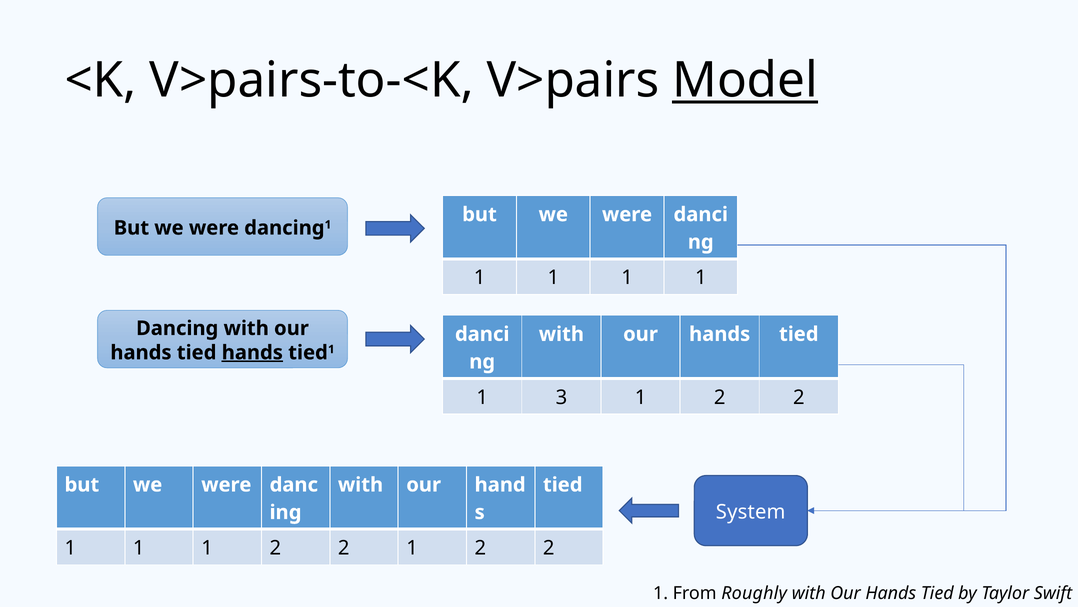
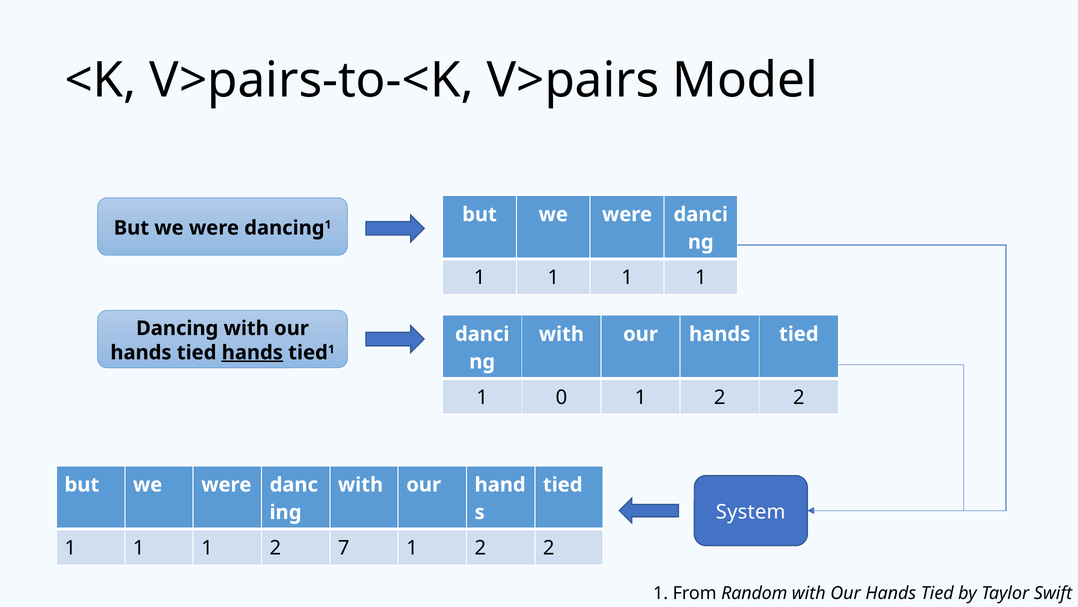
Model underline: present -> none (745, 81)
3: 3 -> 0 (561, 397)
1 1 2 2: 2 -> 7 (344, 547)
Roughly: Roughly -> Random (754, 593)
